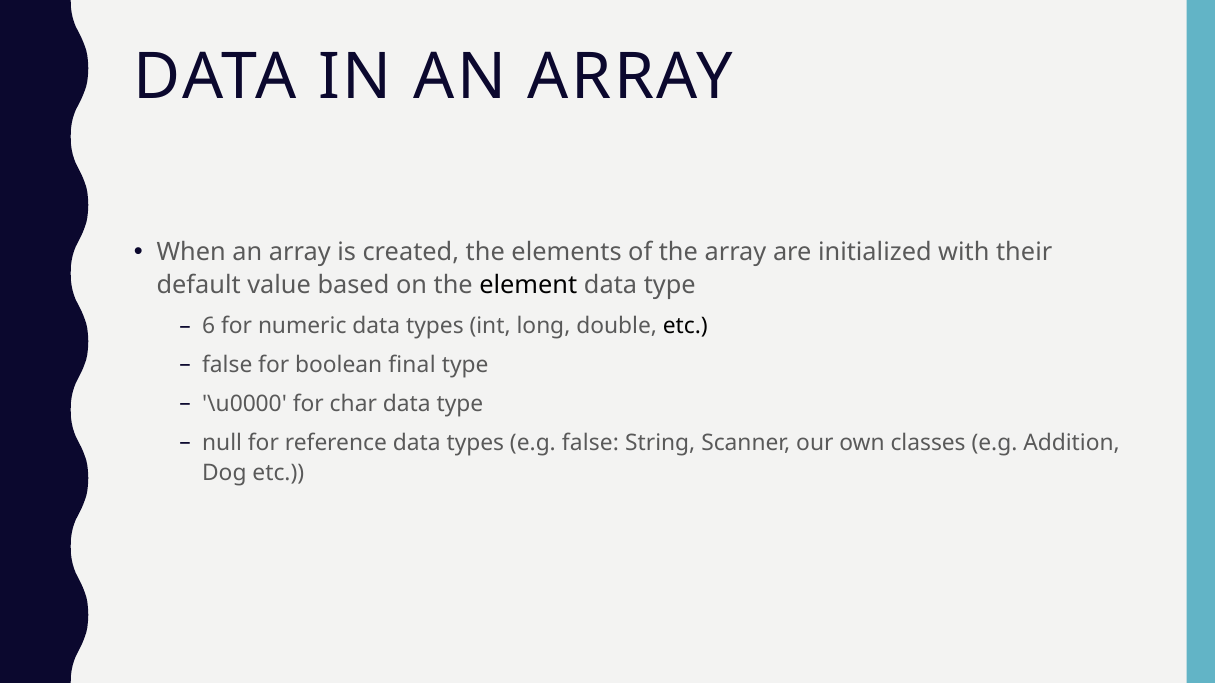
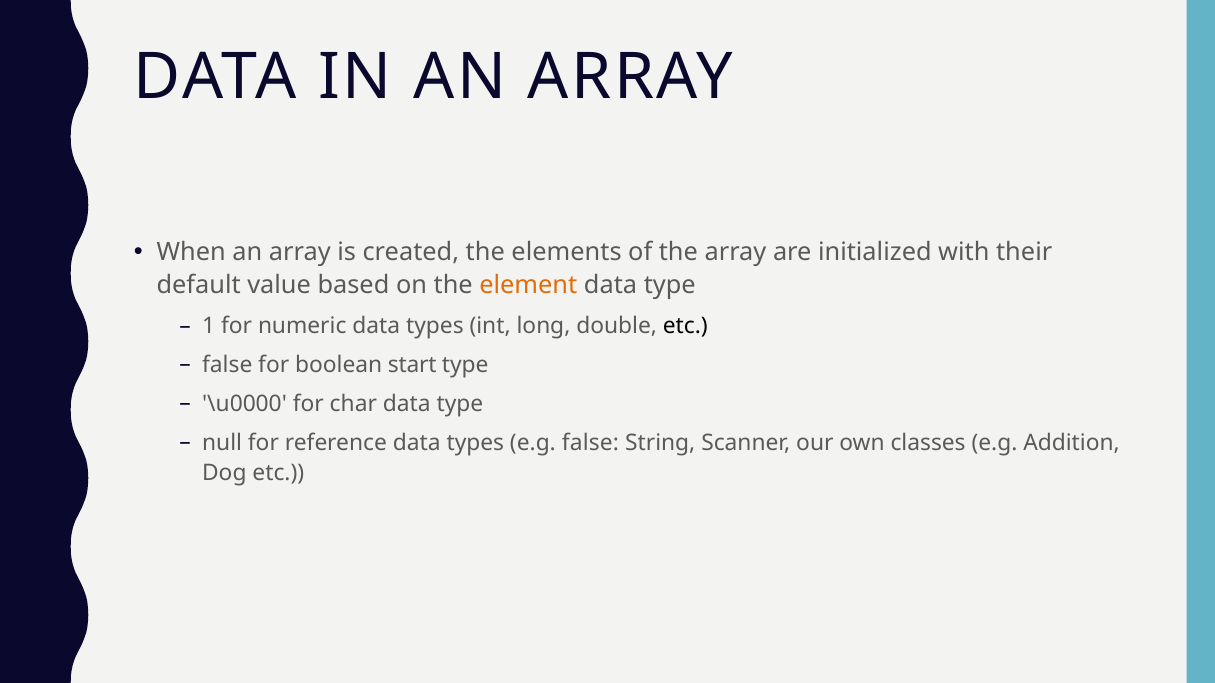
element colour: black -> orange (528, 286)
6: 6 -> 1 (209, 326)
final: final -> start (412, 365)
